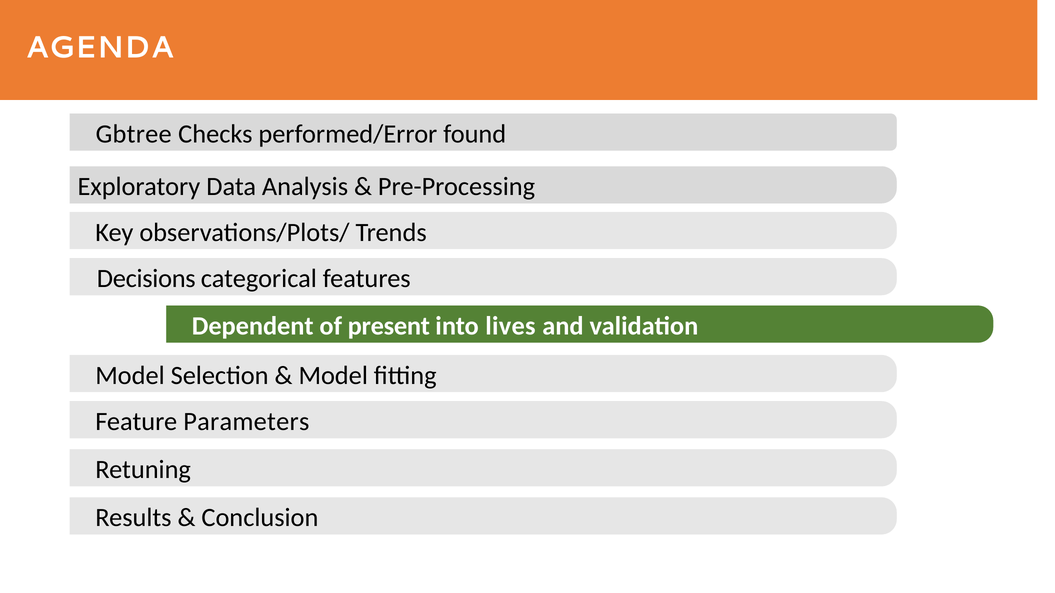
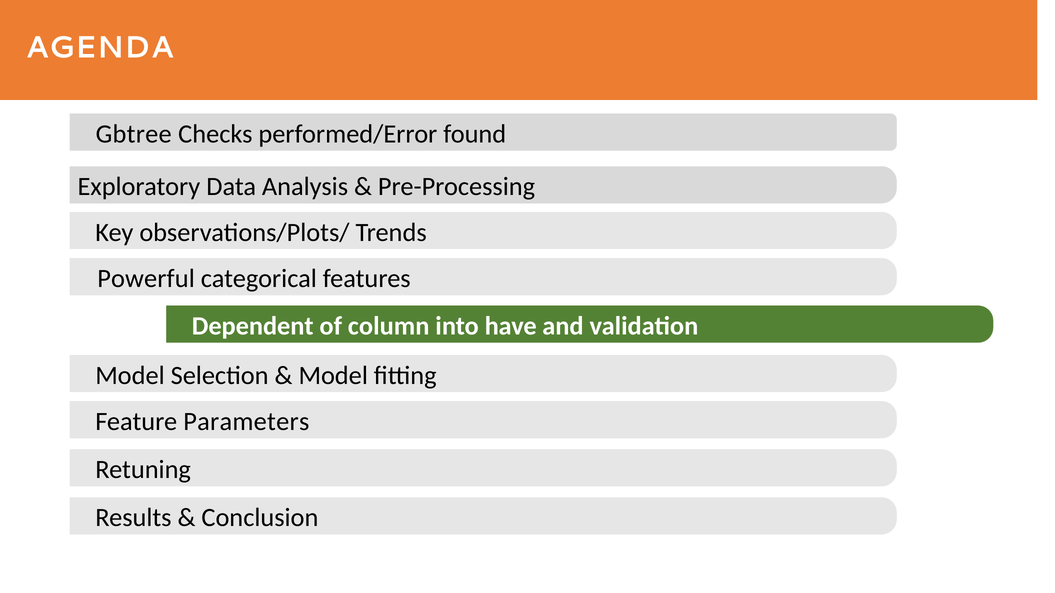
Decisions: Decisions -> Powerful (146, 279)
present: present -> column (389, 326)
lives: lives -> have (511, 326)
